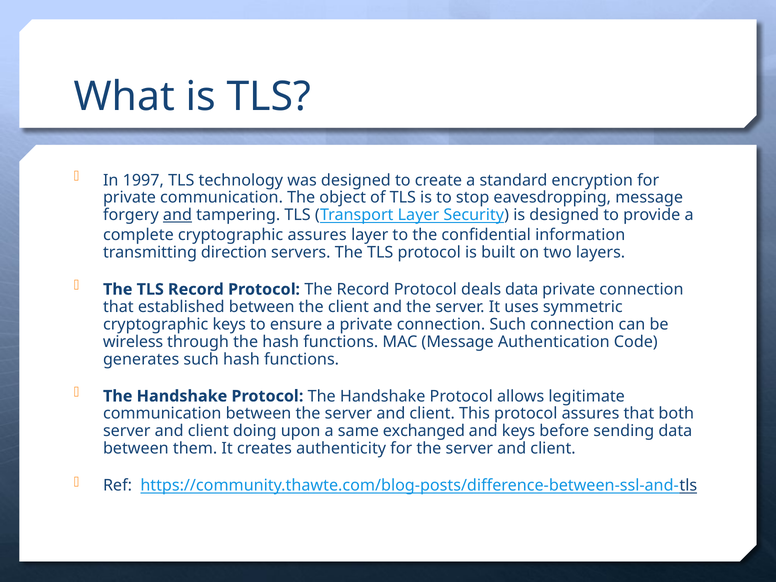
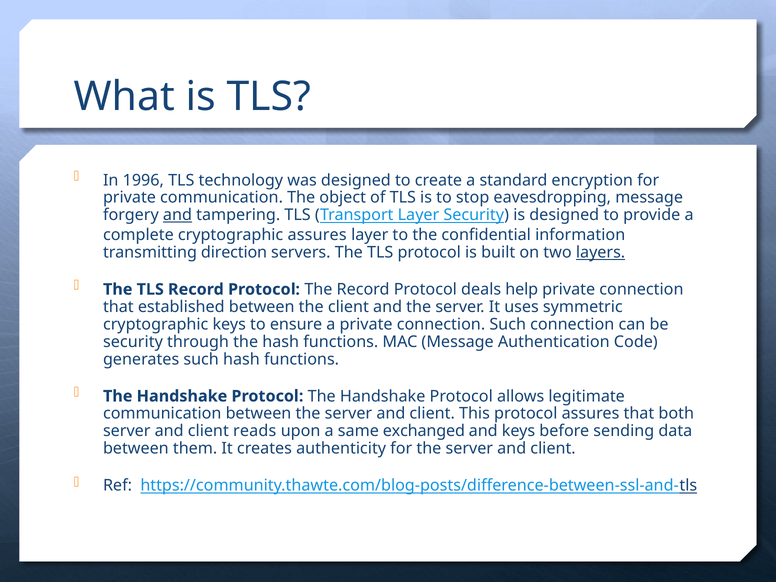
1997: 1997 -> 1996 (143, 180)
layers underline: none -> present (601, 253)
deals data: data -> help (522, 289)
wireless: wireless -> security (133, 342)
doing: doing -> reads (255, 431)
